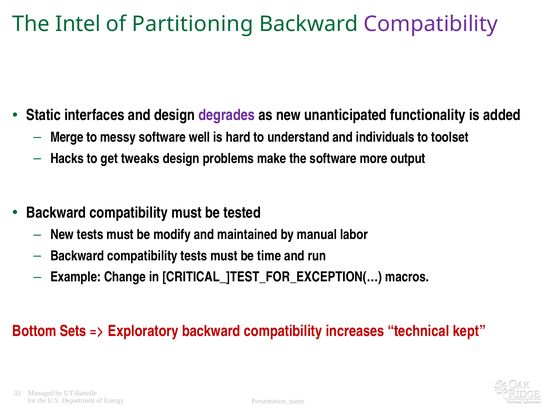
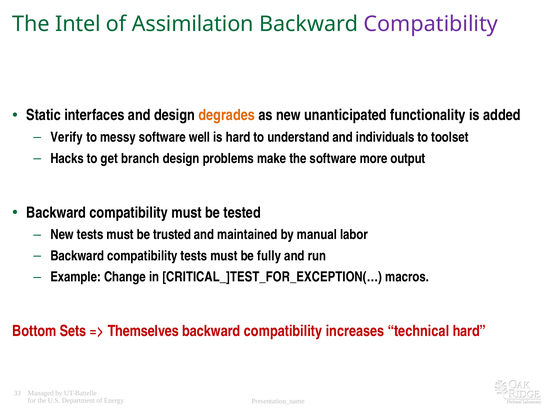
Partitioning: Partitioning -> Assimilation (193, 24)
degrades colour: purple -> orange (227, 115)
Merge: Merge -> Verify (67, 137)
tweaks: tweaks -> branch (140, 158)
modify: modify -> trusted (172, 235)
time: time -> fully (269, 256)
Exploratory: Exploratory -> Themselves (143, 331)
technical kept: kept -> hard (469, 331)
